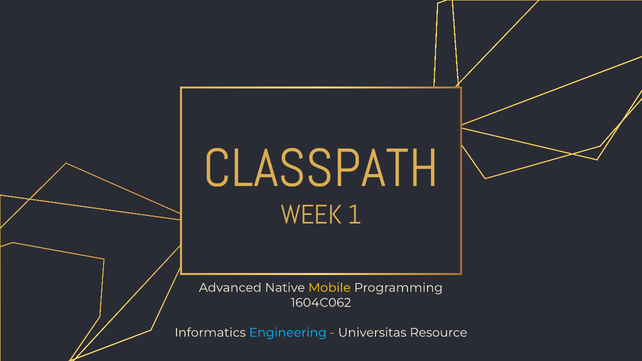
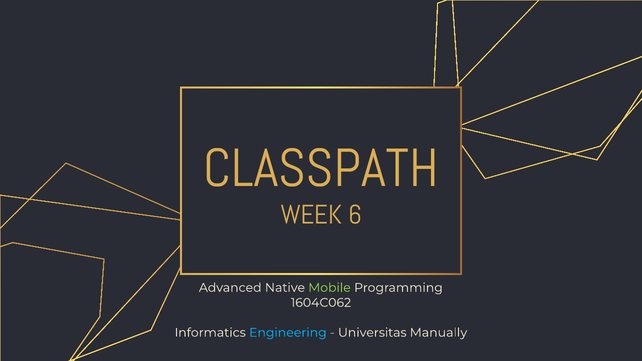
1: 1 -> 6 (355, 215)
Mobile colour: yellow -> light green (330, 288)
Resource: Resource -> Manually (438, 333)
